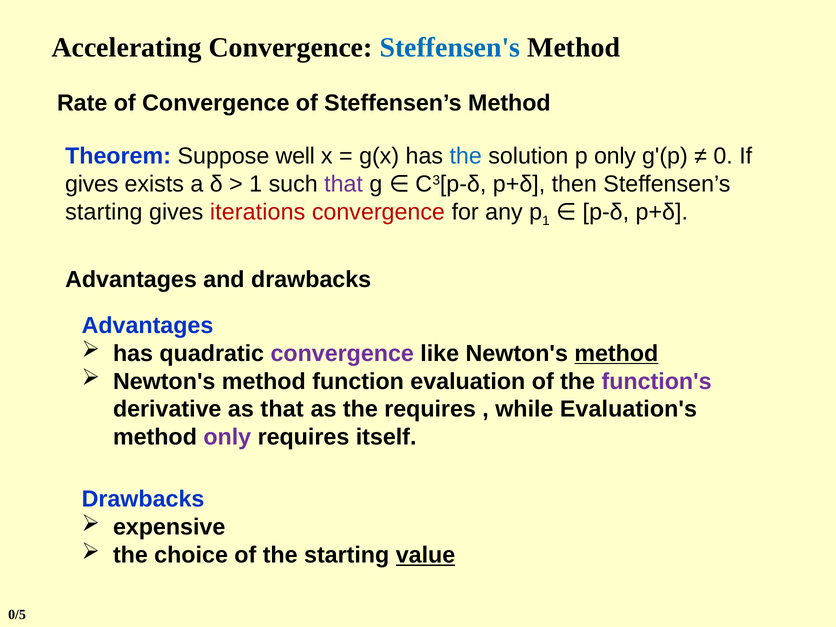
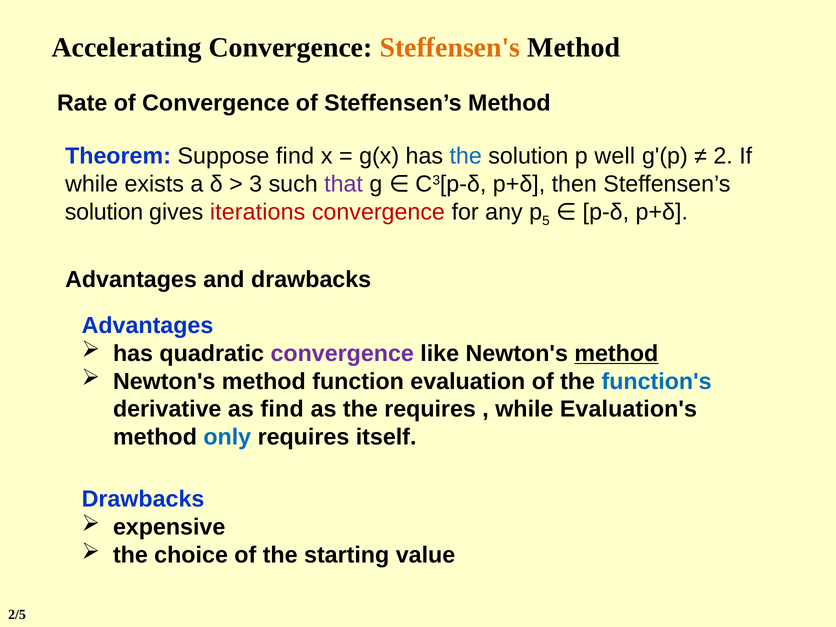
Steffensen's colour: blue -> orange (450, 47)
Suppose well: well -> find (295, 156)
p only: only -> well (615, 156)
0: 0 -> 2 (723, 156)
gives: gives -> while (92, 184)
1: 1 -> 3 (256, 184)
starting: starting -> solution (104, 212)
p 1: 1 -> 5 (546, 221)
function's colour: purple -> blue (657, 381)
as that: that -> find (282, 409)
only colour: purple -> blue (227, 437)
value underline: present -> none (425, 555)
0/5: 0/5 -> 2/5 (17, 615)
